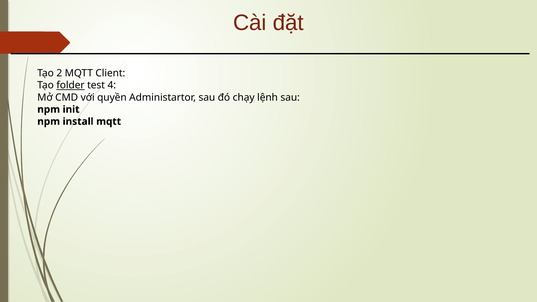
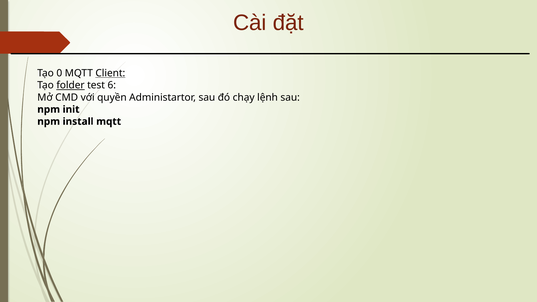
2: 2 -> 0 (59, 73)
Client underline: none -> present (110, 73)
4: 4 -> 6 (112, 85)
